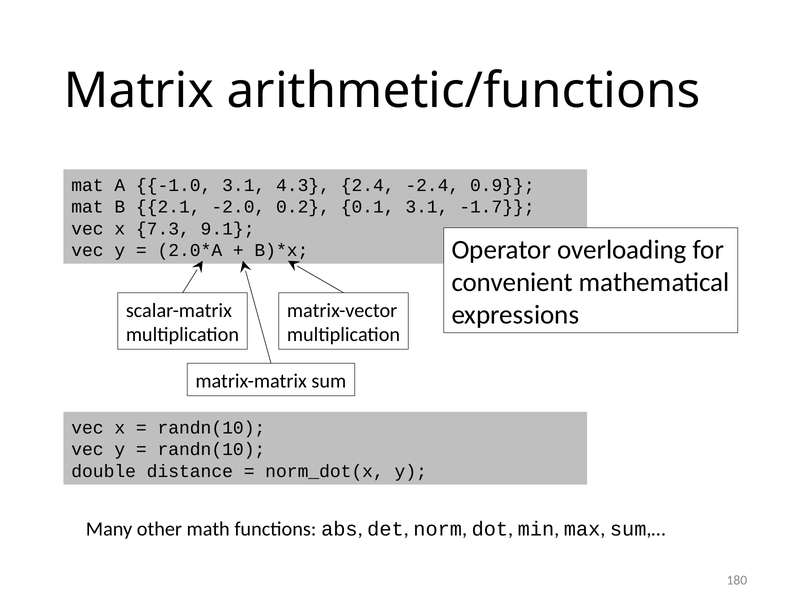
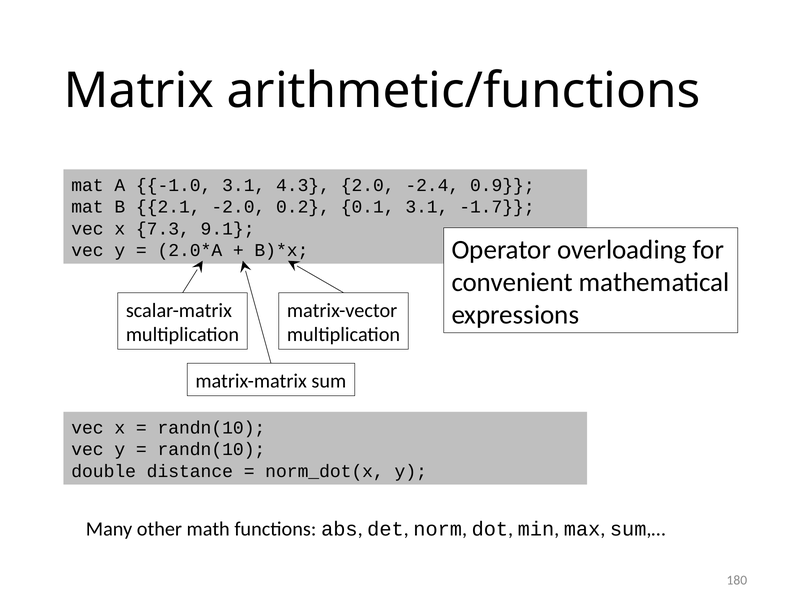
2.4: 2.4 -> 2.0 (368, 185)
